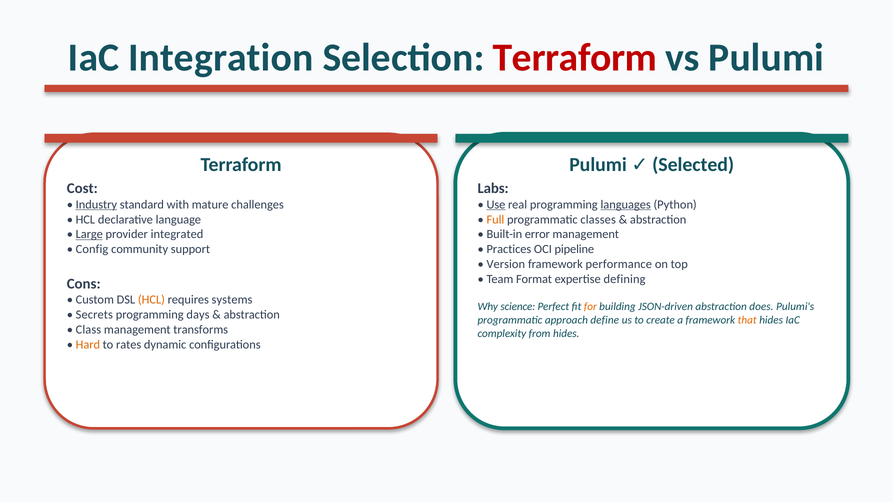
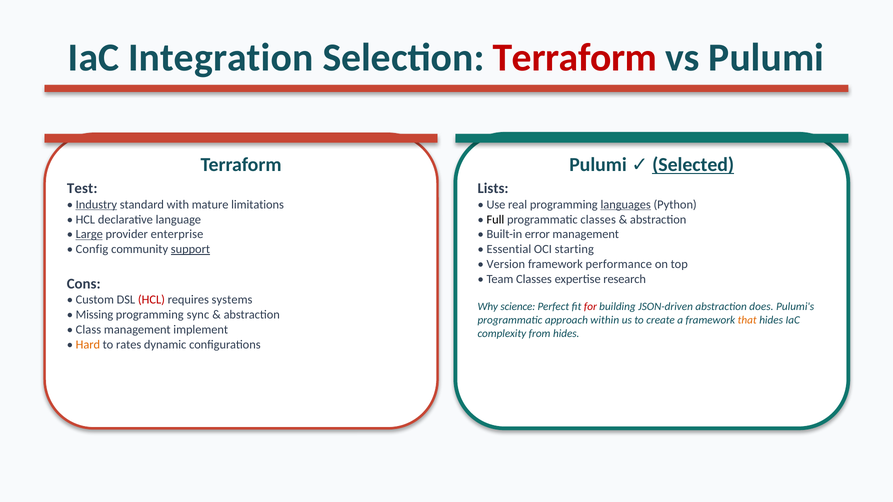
Selected underline: none -> present (693, 165)
Cost: Cost -> Test (82, 188)
Labs: Labs -> Lists (493, 188)
challenges: challenges -> limitations (258, 205)
Use underline: present -> none (496, 205)
Full colour: orange -> black (495, 220)
integrated: integrated -> enterprise (177, 234)
support underline: none -> present (190, 249)
Practices: Practices -> Essential (509, 249)
pipeline: pipeline -> starting (574, 249)
Team Format: Format -> Classes (534, 279)
defining: defining -> research (625, 279)
HCL colour: orange -> red (151, 300)
for colour: orange -> red (590, 307)
Secrets: Secrets -> Missing (94, 315)
days: days -> sync (198, 315)
define: define -> within (605, 320)
transforms: transforms -> implement (201, 330)
